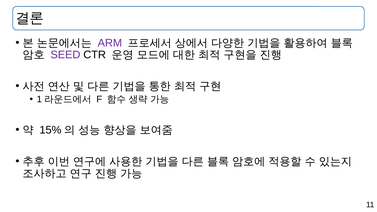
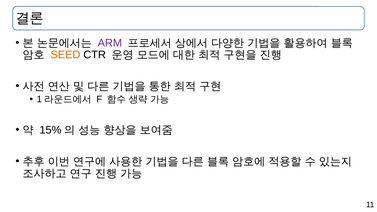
SEED colour: purple -> orange (65, 55)
